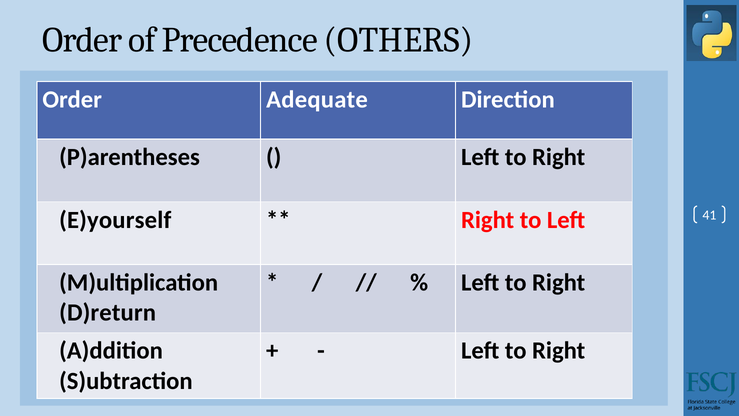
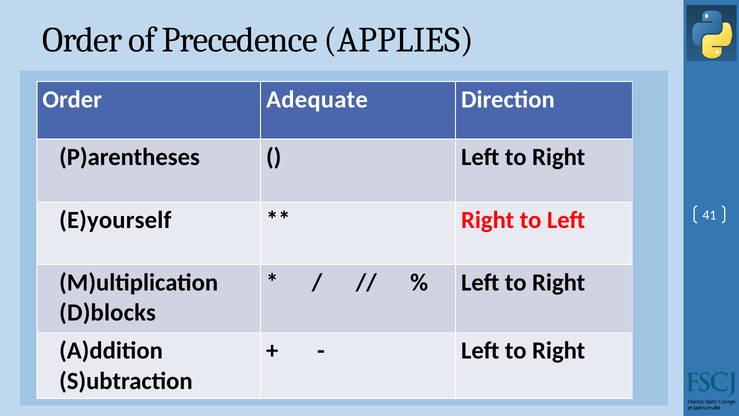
OTHERS: OTHERS -> APPLIES (399, 40)
D)return: D)return -> D)blocks (108, 313)
